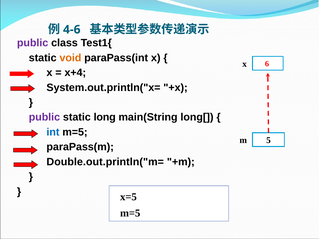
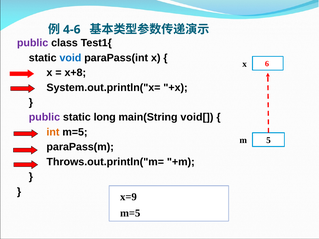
void colour: orange -> blue (70, 58)
x+4: x+4 -> x+8 (75, 73)
long[: long[ -> void[ (197, 117)
int colour: blue -> orange (53, 132)
Double.out.println("m=: Double.out.println("m= -> Throws.out.println("m= (105, 162)
x=5: x=5 -> x=9 (128, 197)
